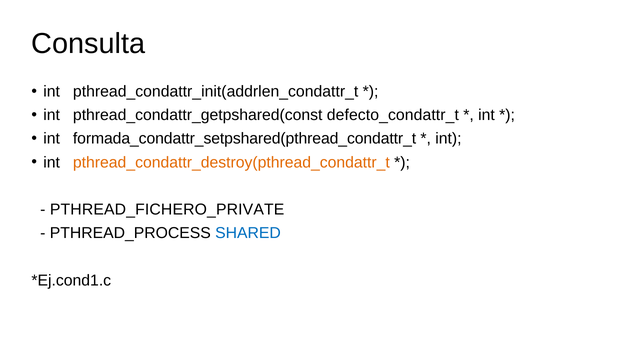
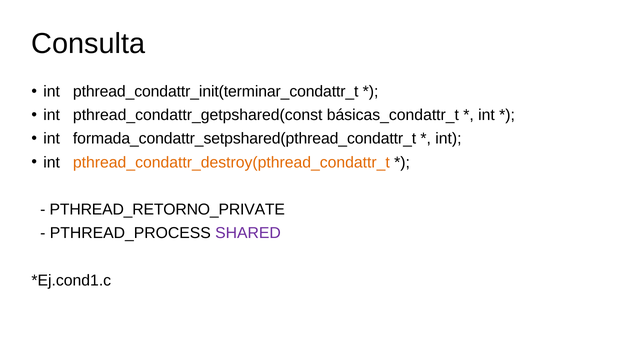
pthread_condattr_init(addrlen_condattr_t: pthread_condattr_init(addrlen_condattr_t -> pthread_condattr_init(terminar_condattr_t (216, 91)
defecto_condattr_t: defecto_condattr_t -> básicas_condattr_t (393, 115)
PTHREAD_FICHERO_PRIVATE: PTHREAD_FICHERO_PRIVATE -> PTHREAD_RETORNO_PRIVATE (167, 209)
SHARED colour: blue -> purple (248, 233)
